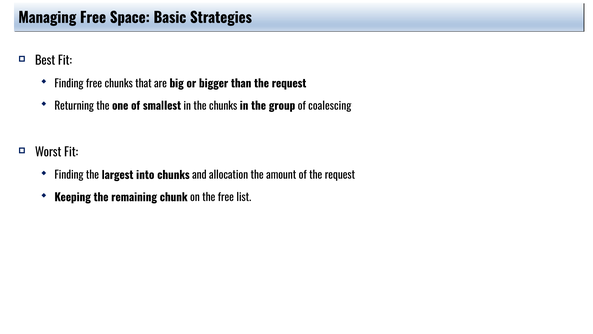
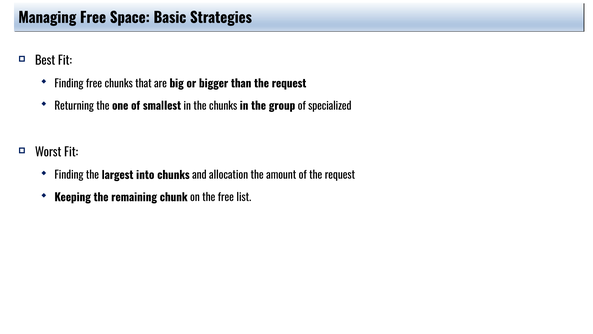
coalescing: coalescing -> specialized (330, 106)
